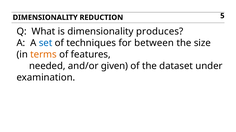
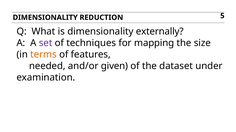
produces: produces -> externally (160, 32)
set colour: blue -> purple (46, 43)
between: between -> mapping (154, 43)
